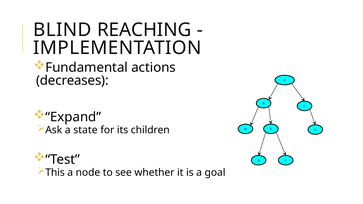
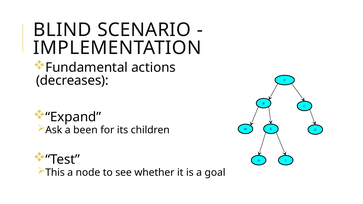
REACHING: REACHING -> SCENARIO (144, 30)
state: state -> been (85, 130)
